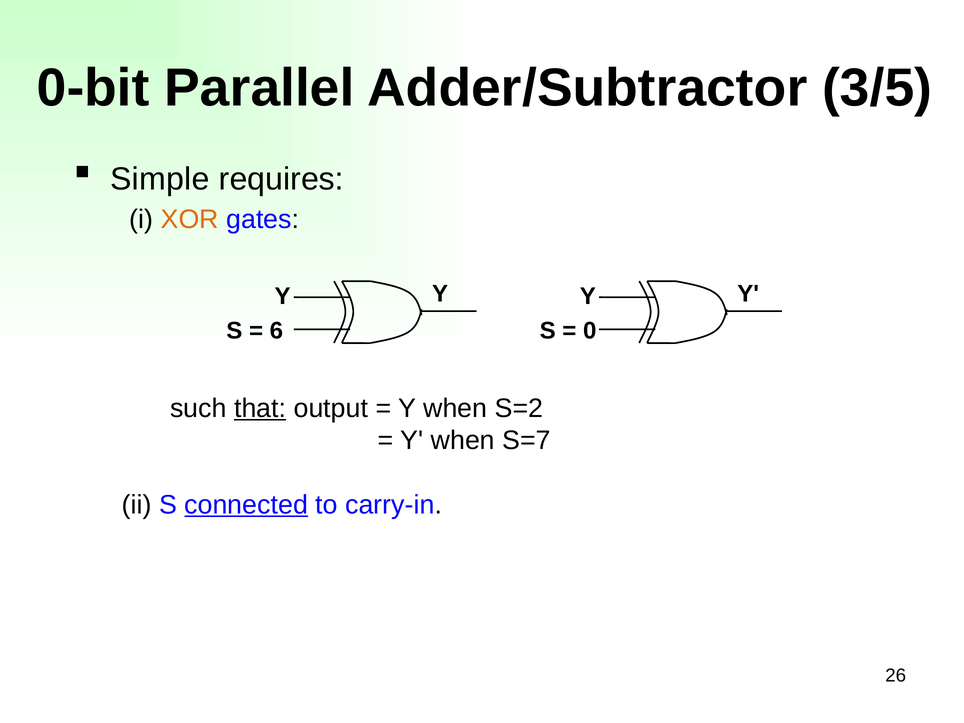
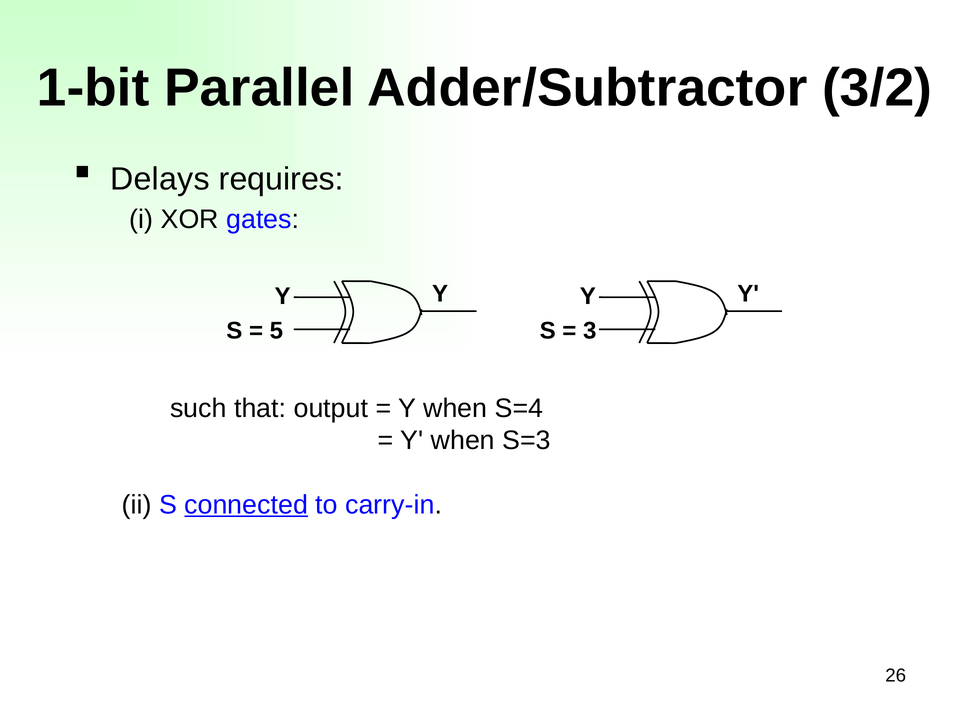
0-bit: 0-bit -> 1-bit (93, 88)
3/5: 3/5 -> 3/2 (877, 88)
Simple: Simple -> Delays (160, 179)
XOR colour: orange -> black (190, 219)
6: 6 -> 5 (276, 331)
0: 0 -> 3 (590, 331)
that underline: present -> none (260, 408)
S=2: S=2 -> S=4 (519, 408)
S=7: S=7 -> S=3 (526, 440)
